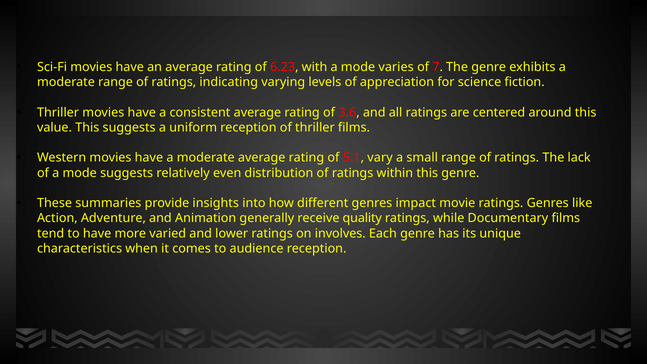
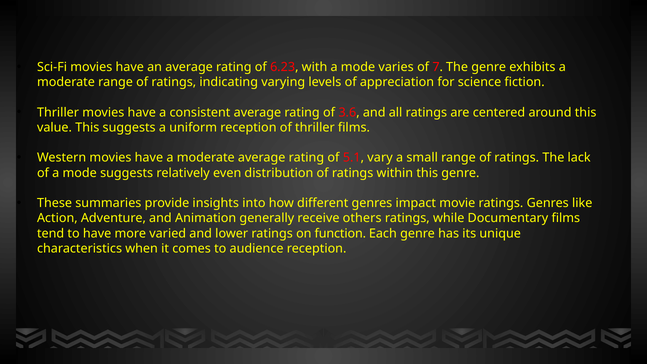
quality: quality -> others (362, 218)
involves: involves -> function (340, 233)
